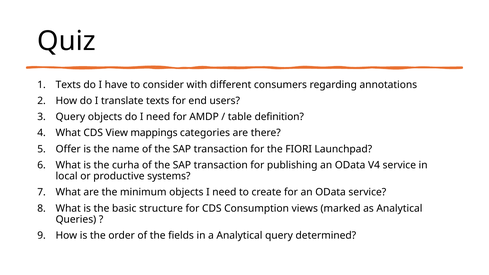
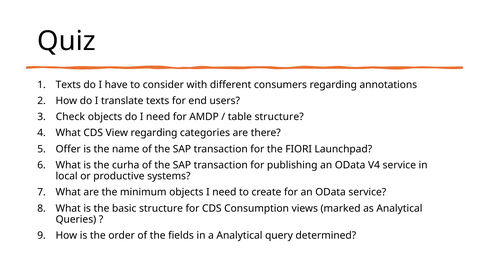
Query: Query -> Check (70, 117)
table definition: definition -> structure (279, 117)
View mappings: mappings -> regarding (154, 133)
